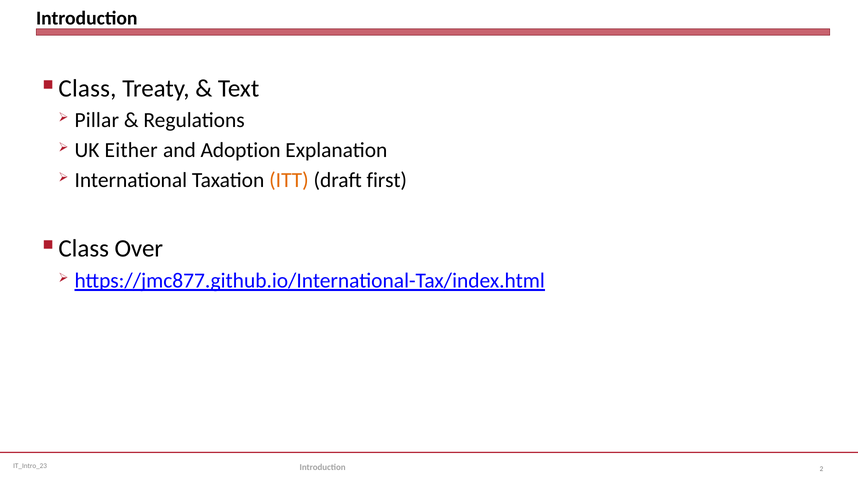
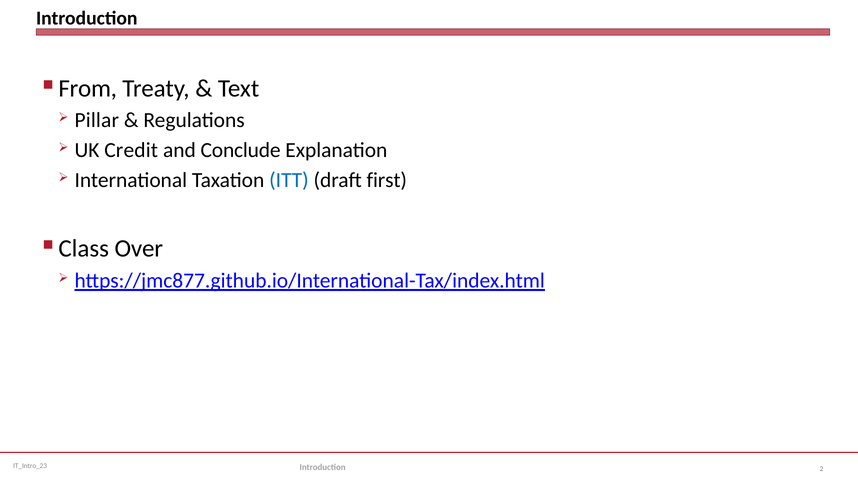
Class: Class -> From (88, 88)
Either: Either -> Credit (131, 150)
Adoption: Adoption -> Conclude (241, 150)
ITT colour: orange -> blue (289, 180)
